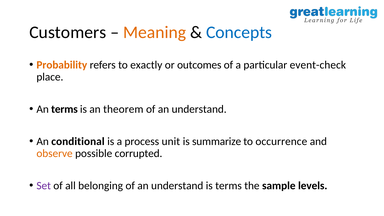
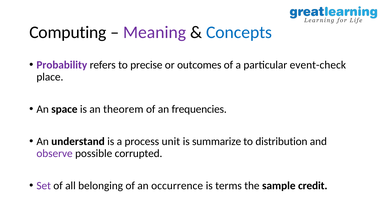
Customers: Customers -> Computing (68, 32)
Meaning colour: orange -> purple (155, 32)
Probability colour: orange -> purple (62, 65)
exactly: exactly -> precise (146, 65)
An terms: terms -> space (64, 109)
understand: understand -> frequencies (199, 109)
conditional: conditional -> understand (78, 141)
occurrence: occurrence -> distribution (281, 141)
observe colour: orange -> purple (55, 154)
understand: understand -> occurrence (177, 186)
levels: levels -> credit (313, 186)
